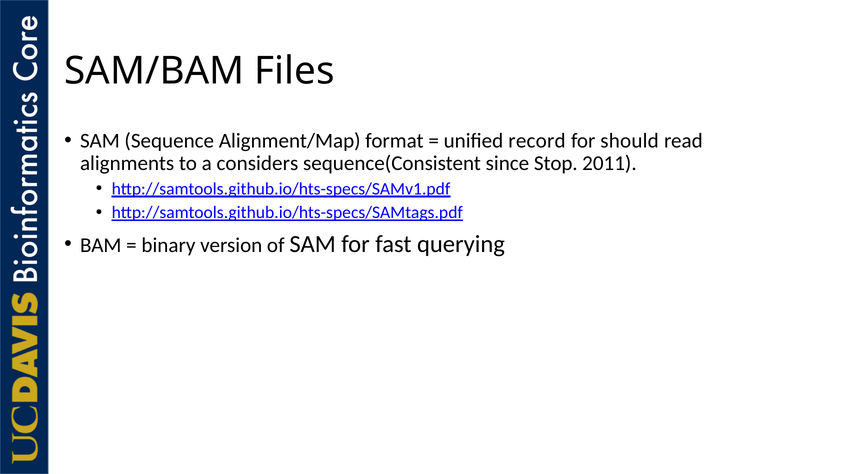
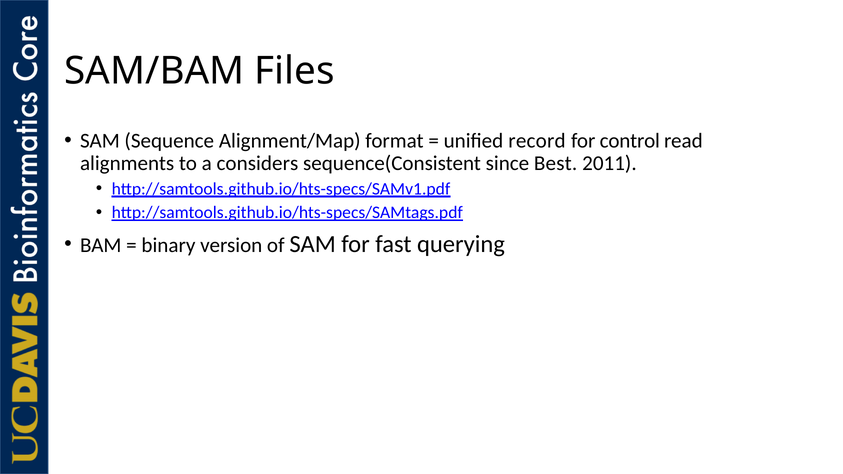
should: should -> control (630, 141)
Stop: Stop -> Best (556, 163)
